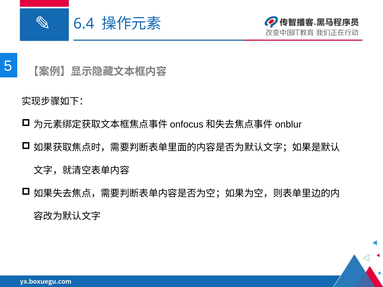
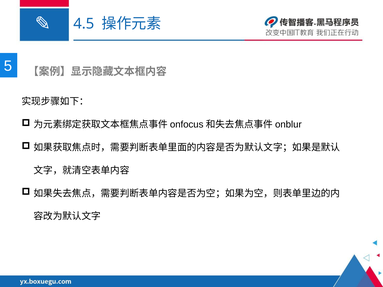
6.4: 6.4 -> 4.5 (84, 24)
